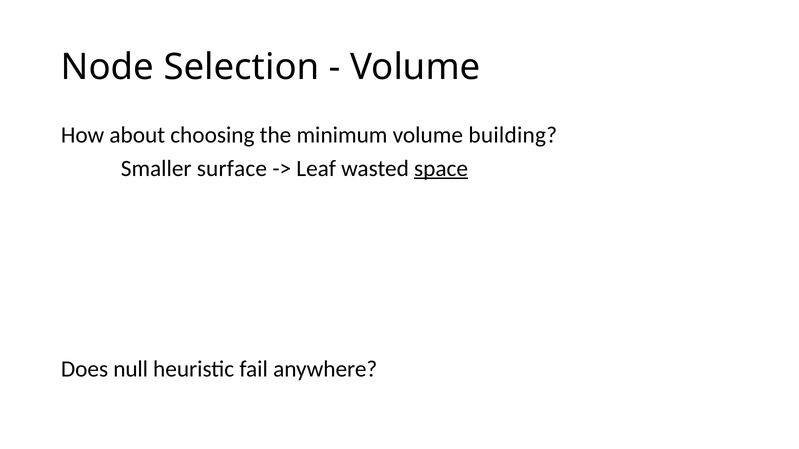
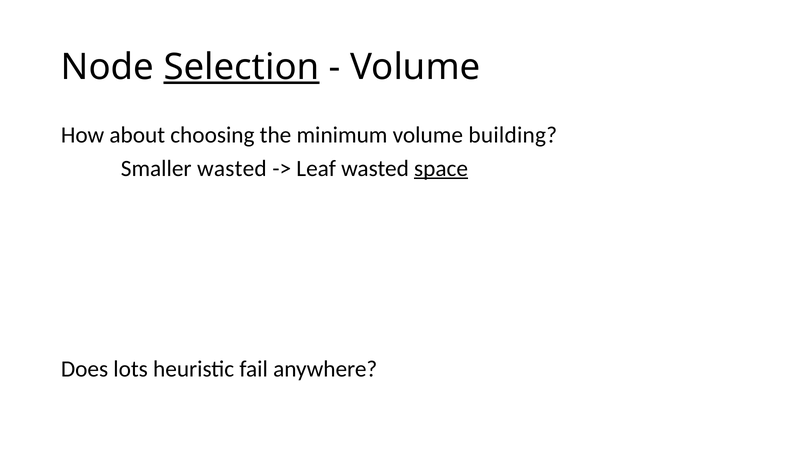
Selection underline: none -> present (241, 67)
Smaller surface: surface -> wasted (232, 169)
null: null -> lots (131, 370)
